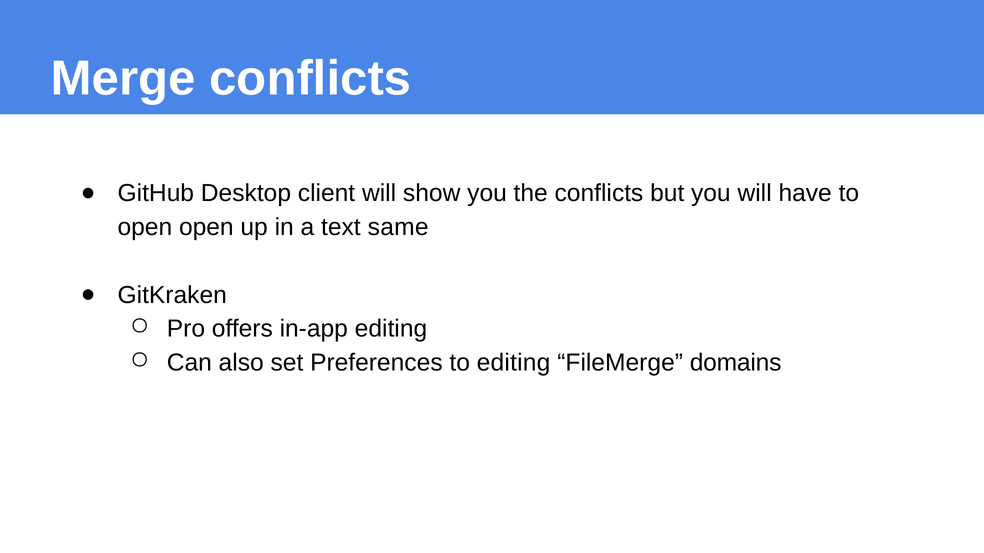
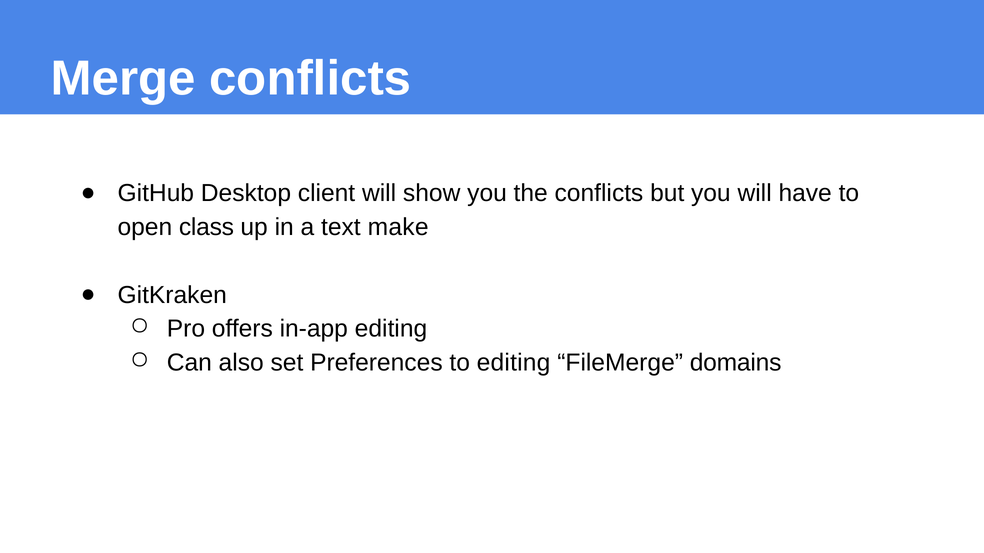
open open: open -> class (206, 227)
same: same -> make (398, 227)
